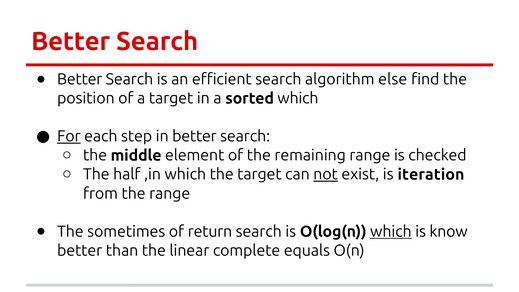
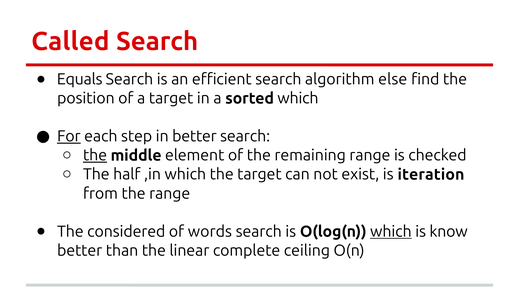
Better: Better -> Called (70, 41)
Better: Better -> Equals (80, 79)
the underline: none -> present (95, 155)
not underline: present -> none (326, 174)
sometimes: sometimes -> considered (126, 231)
return: return -> words (210, 231)
equals: equals -> ceiling (307, 250)
